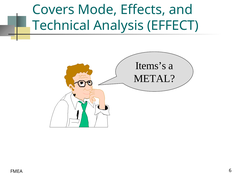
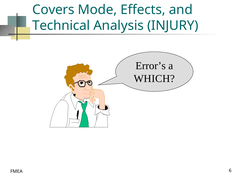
EFFECT: EFFECT -> INJURY (173, 26)
Items’s: Items’s -> Error’s (151, 66)
METAL: METAL -> WHICH (154, 79)
